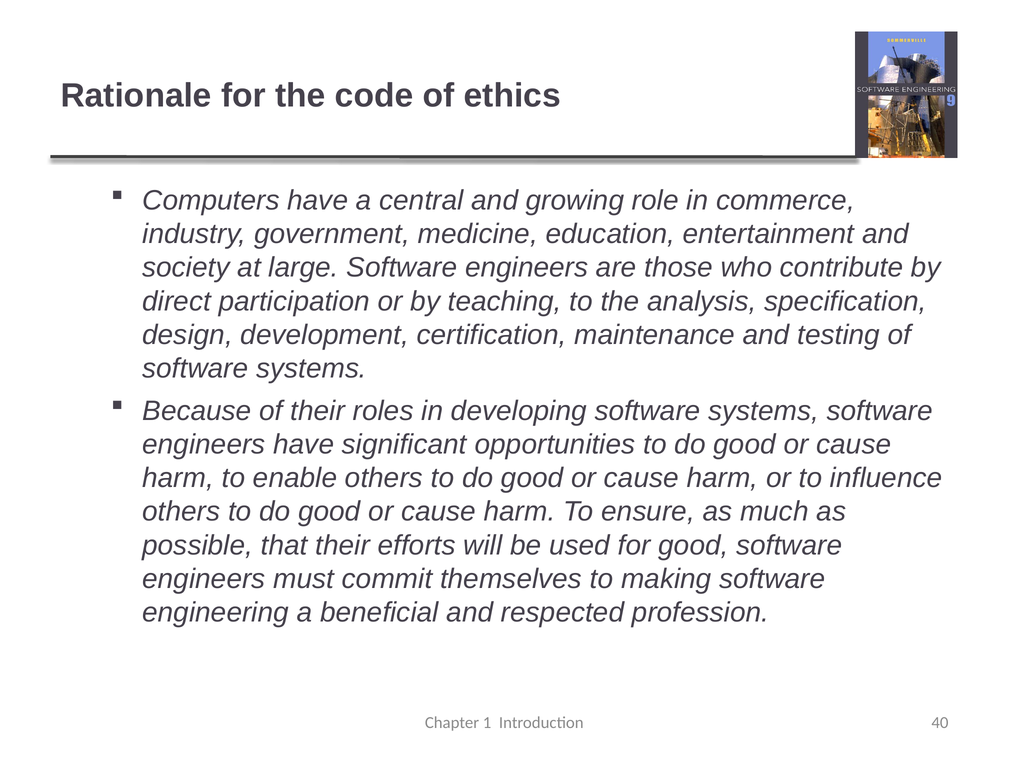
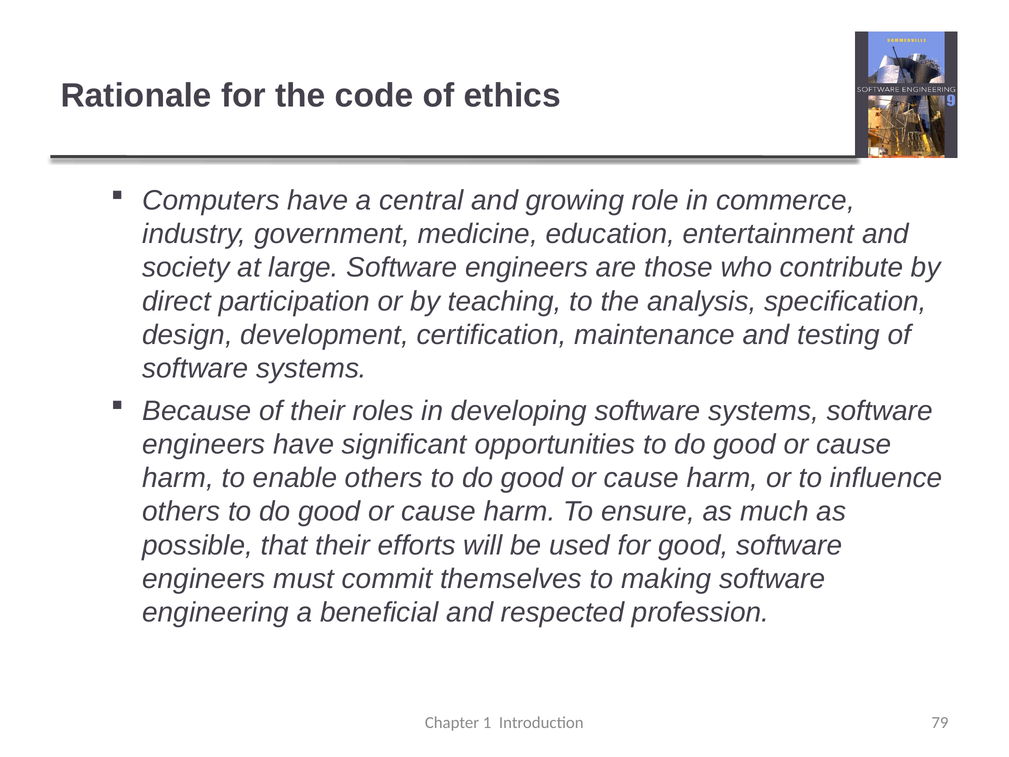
40: 40 -> 79 (940, 723)
